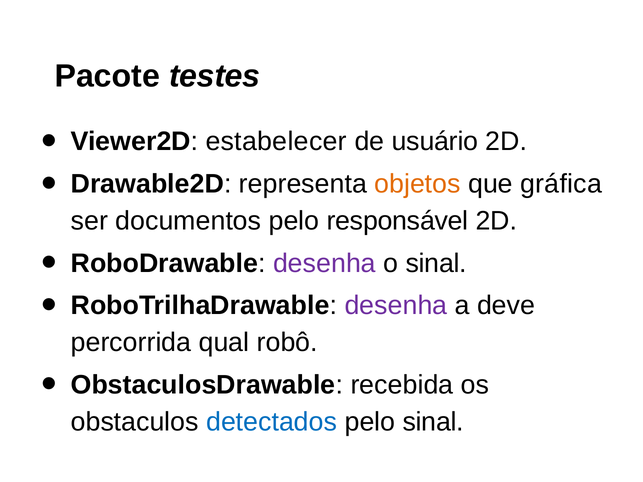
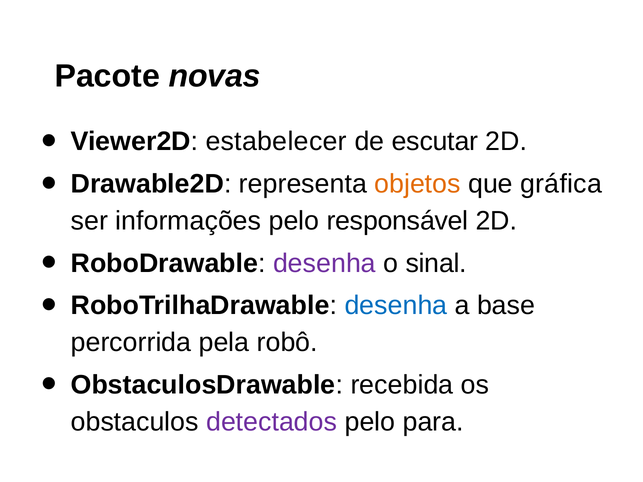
testes: testes -> novas (215, 76)
usuário: usuário -> escutar (435, 142)
documentos: documentos -> informações (188, 221)
desenha colour: purple -> blue (396, 306)
deve: deve -> base (506, 306)
qual: qual -> pela (224, 343)
detectados colour: blue -> purple (272, 422)
pelo sinal: sinal -> para (433, 422)
